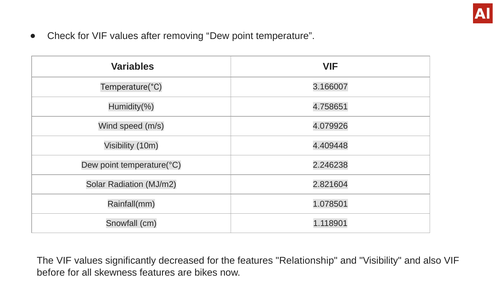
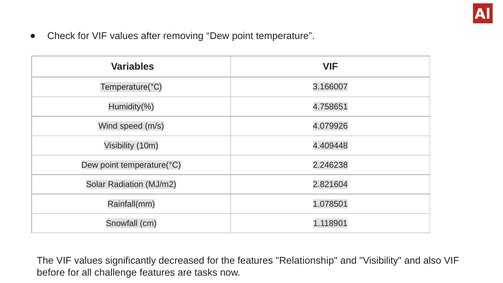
skewness: skewness -> challenge (116, 272)
bikes: bikes -> tasks (206, 272)
